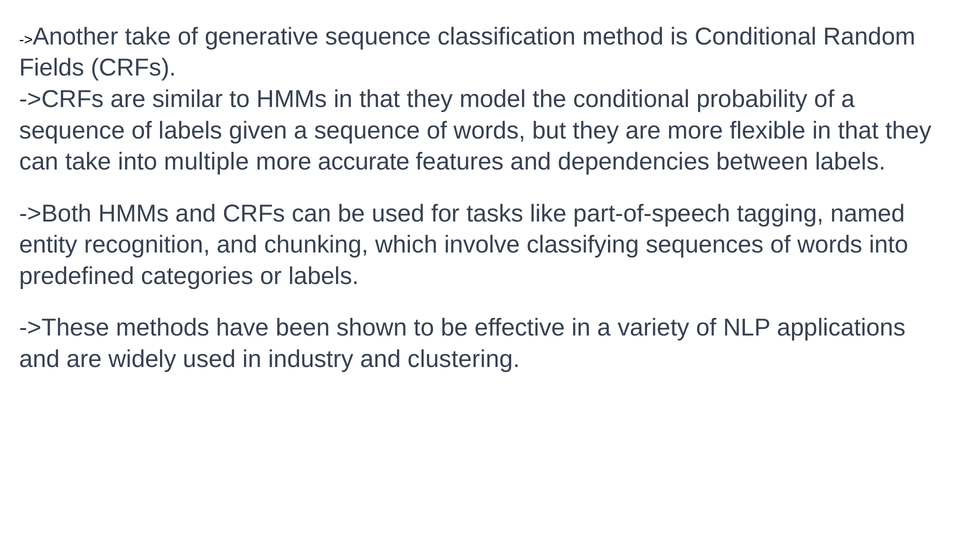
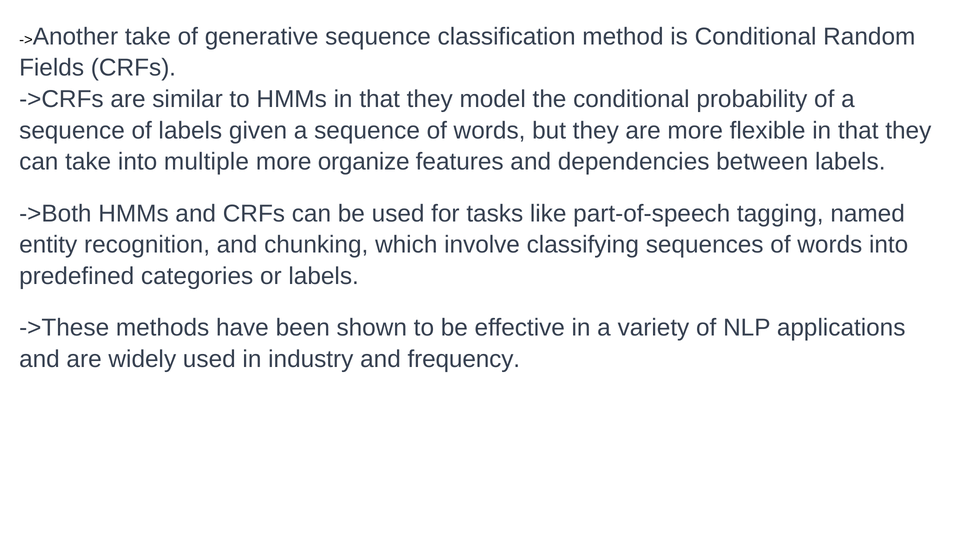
accurate: accurate -> organize (364, 162)
clustering: clustering -> frequency (464, 359)
